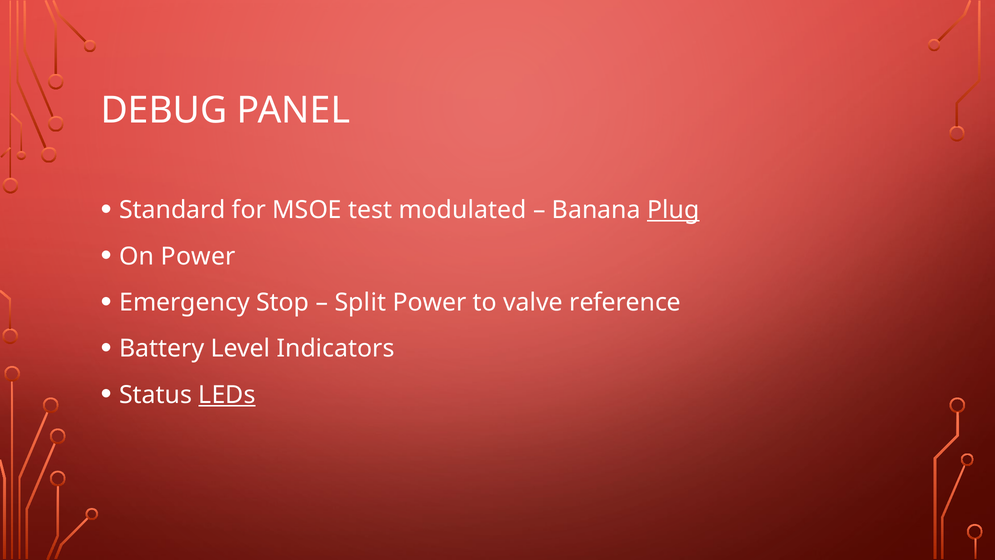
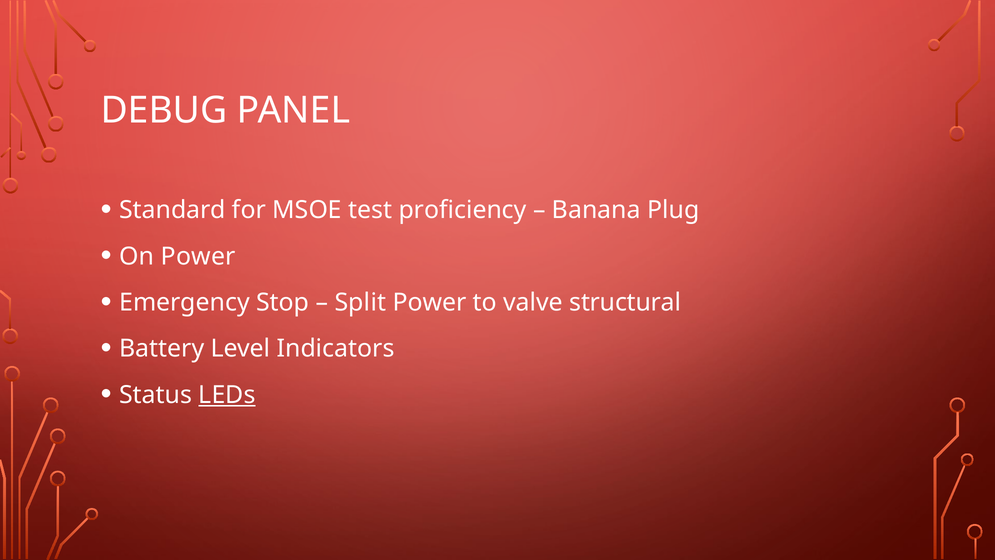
modulated: modulated -> proficiency (463, 210)
Plug underline: present -> none (673, 210)
reference: reference -> structural (625, 302)
